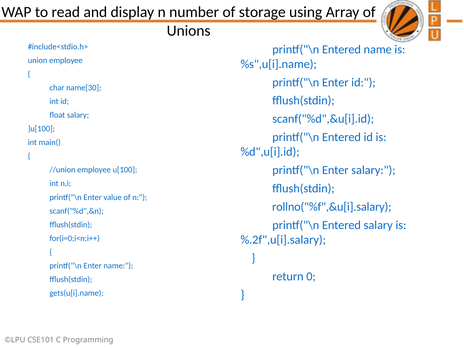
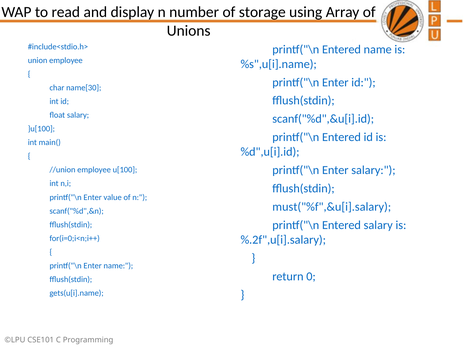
rollno("%f",&u[i].salary: rollno("%f",&u[i].salary -> must("%f",&u[i].salary (332, 207)
